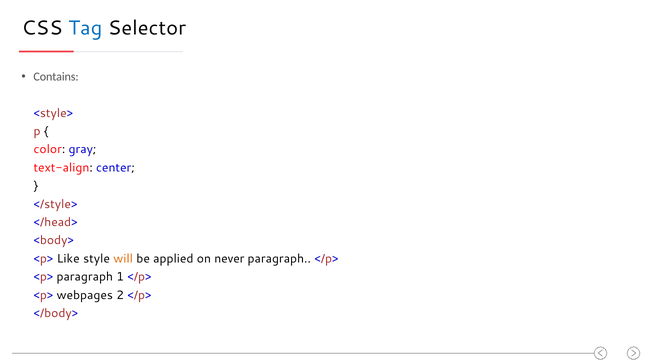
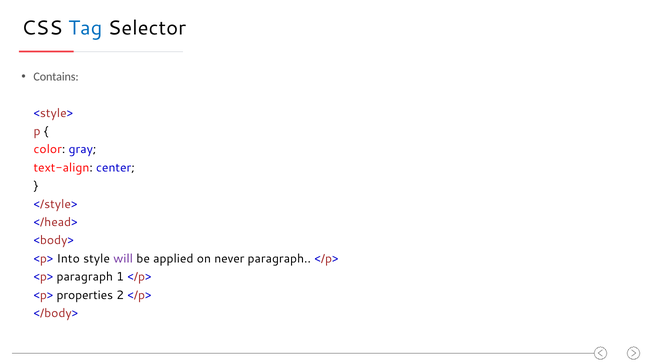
Like: Like -> Into (68, 259)
will colour: orange -> purple (123, 259)
webpages: webpages -> properties (85, 295)
